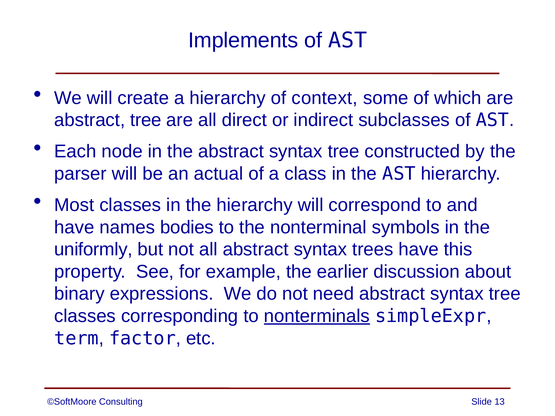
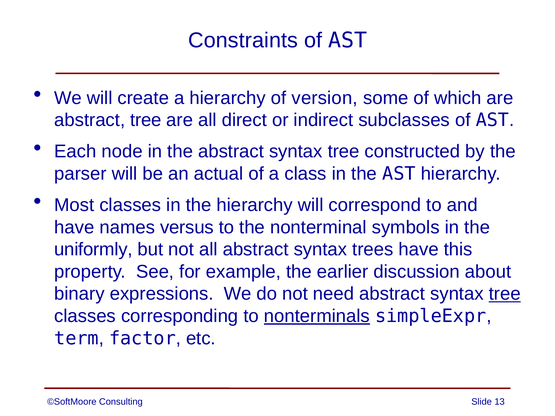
Implements: Implements -> Constraints (243, 40)
context: context -> version (325, 98)
bodies: bodies -> versus (187, 227)
tree underline: none -> present (505, 294)
